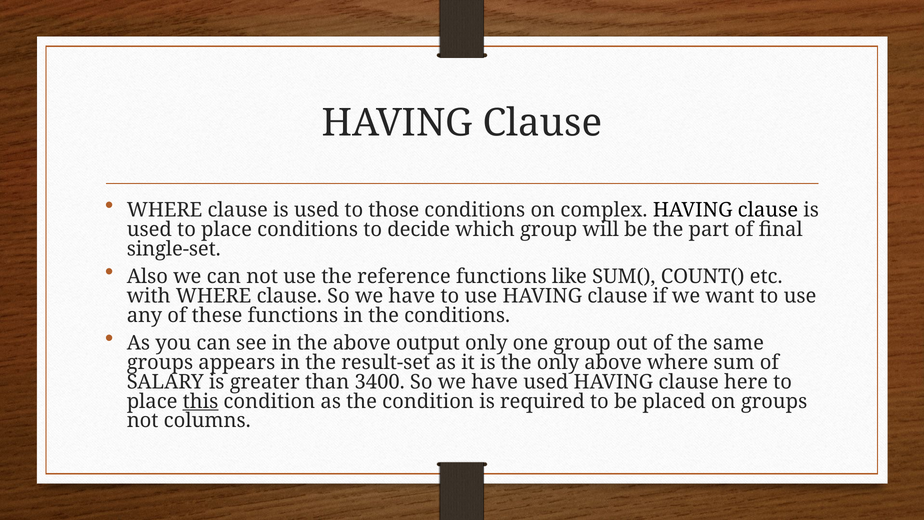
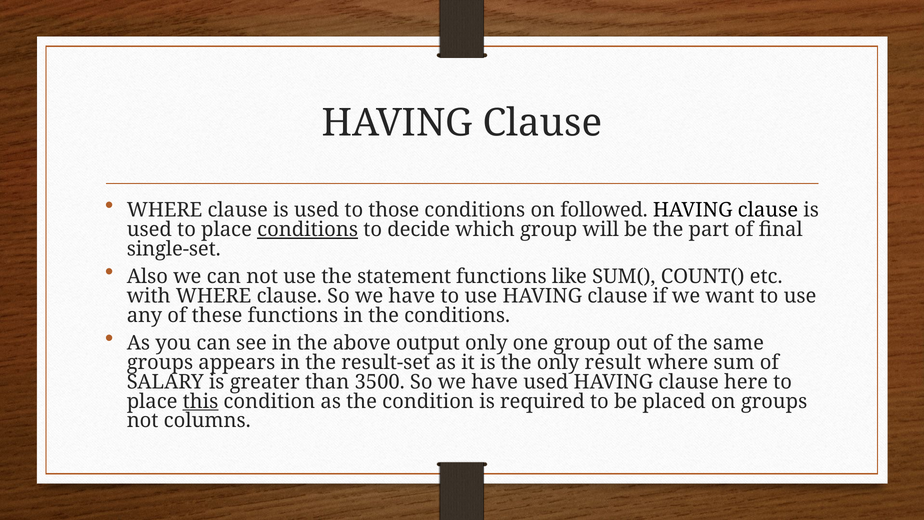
complex: complex -> followed (604, 210)
conditions underline: none -> present (308, 229)
reference: reference -> statement (404, 276)
only above: above -> result (613, 362)
3400: 3400 -> 3500 (380, 382)
